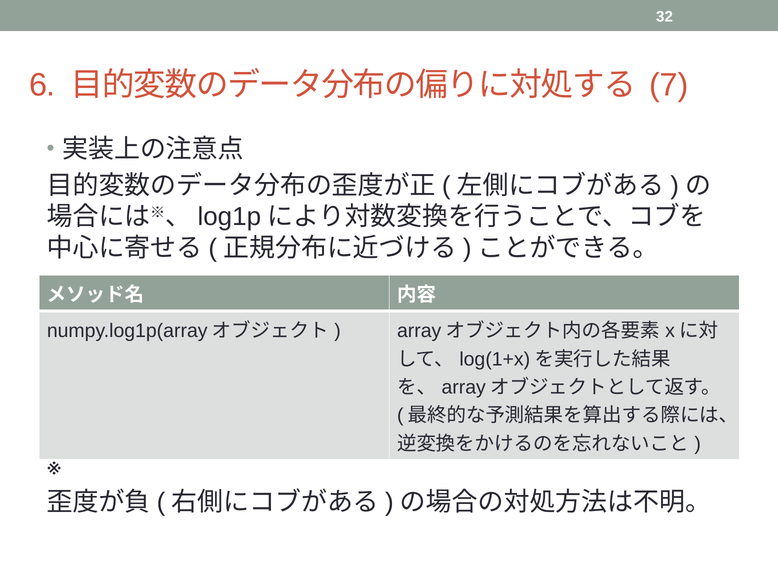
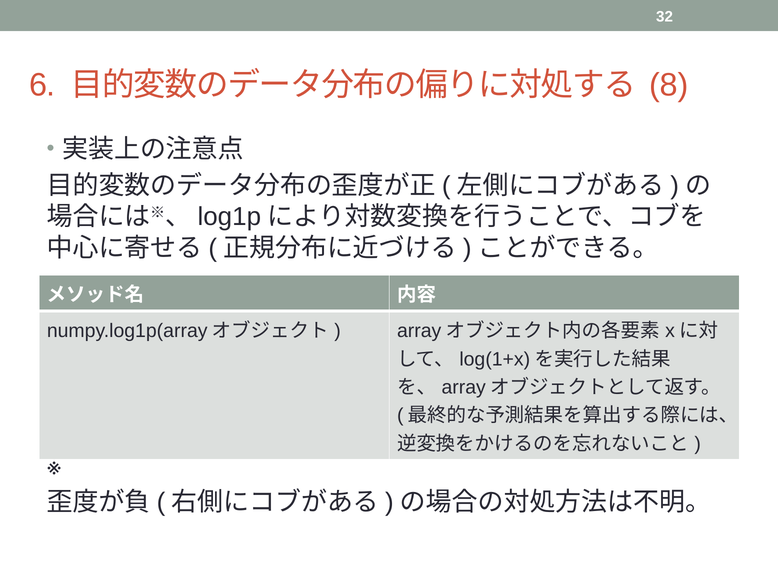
7: 7 -> 8 (669, 85)
